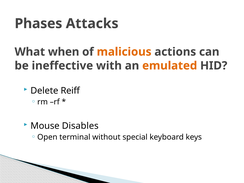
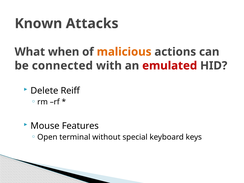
Phases: Phases -> Known (38, 24)
ineffective: ineffective -> connected (62, 66)
emulated colour: orange -> red (170, 66)
Disables: Disables -> Features (80, 126)
